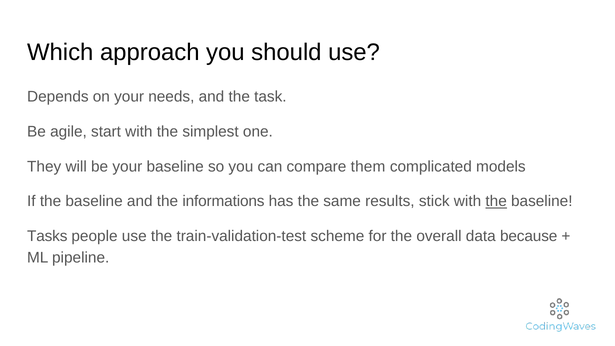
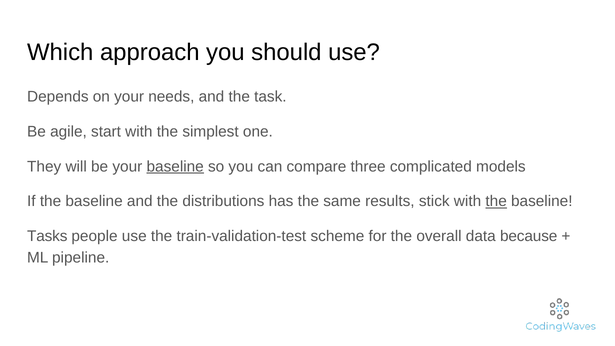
baseline underline: none -> present (175, 166)
them: them -> three (368, 166)
informations: informations -> distributions (223, 201)
